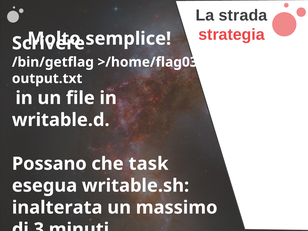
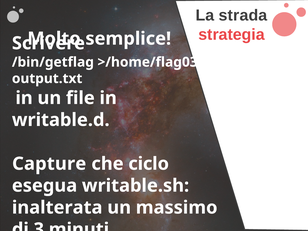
Possano: Possano -> Capture (49, 164)
task: task -> ciclo (149, 164)
